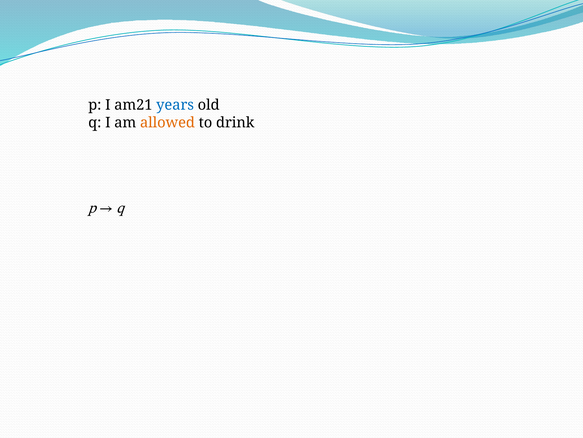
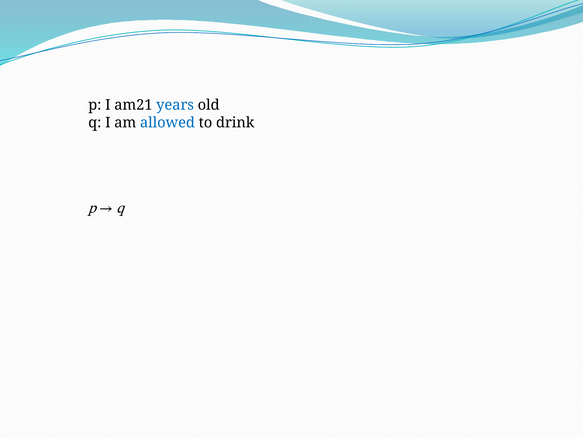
allowed colour: orange -> blue (167, 122)
